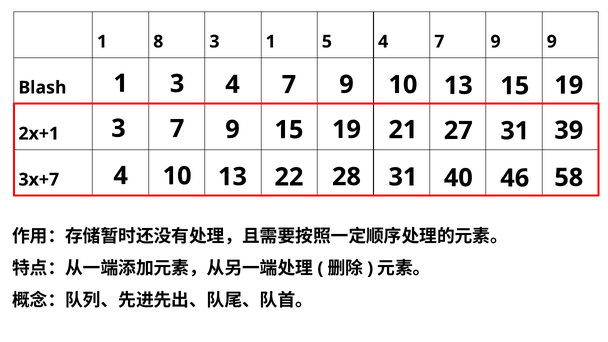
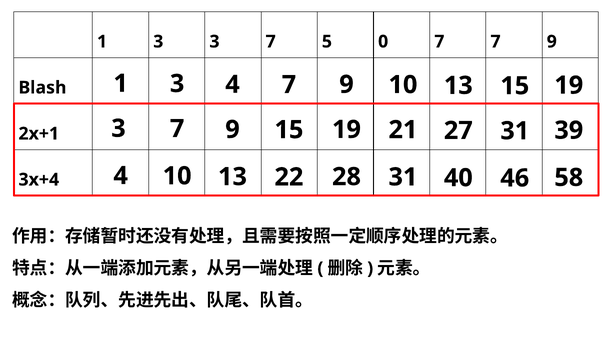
8: 8 -> 3 (158, 42)
1: 1 -> 7 (271, 42)
5 4: 4 -> 0 (383, 42)
7 9: 9 -> 7 (496, 42)
3x+7: 3x+7 -> 3x+4 (39, 180)
